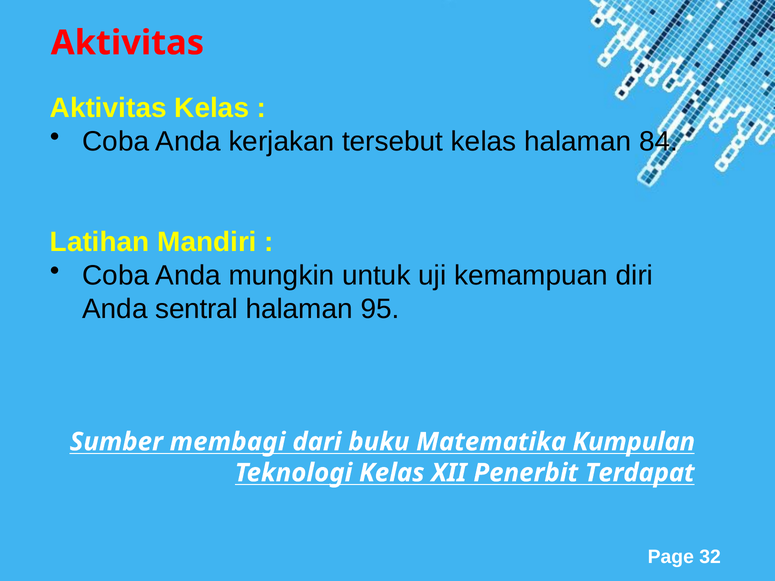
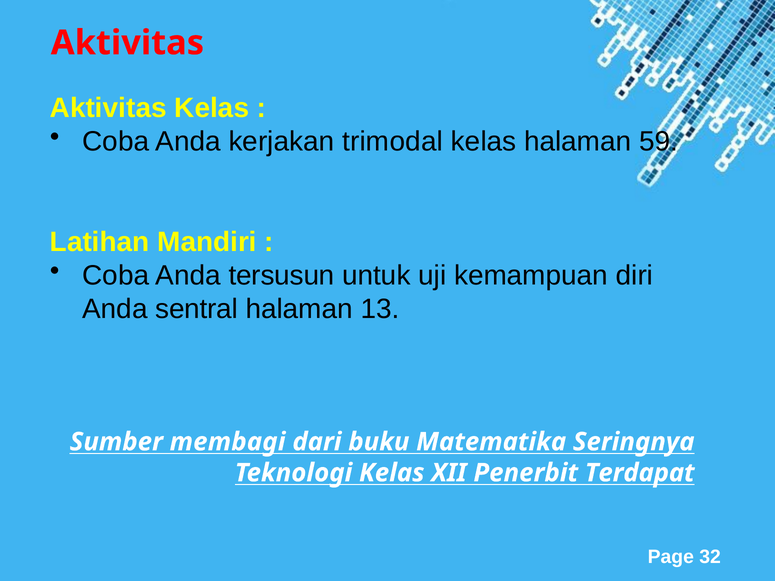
tersebut: tersebut -> trimodal (393, 141)
84: 84 -> 59 (659, 141)
mungkin: mungkin -> tersusun (282, 276)
95: 95 -> 13 (380, 309)
Kumpulan: Kumpulan -> Seringnya (634, 442)
